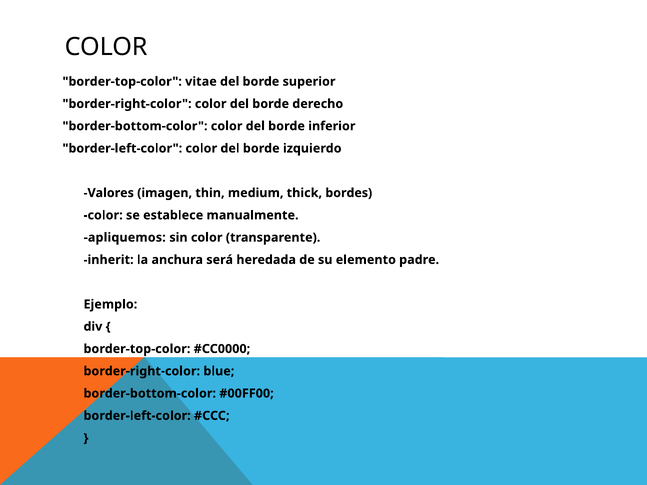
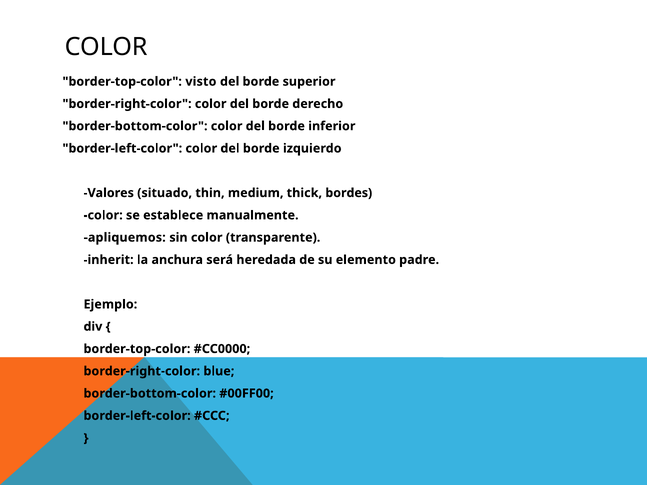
vitae: vitae -> visto (201, 82)
imagen: imagen -> situado (165, 193)
